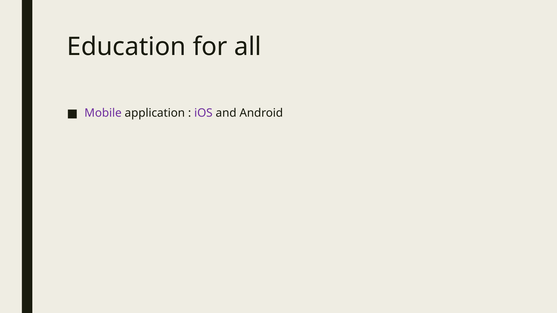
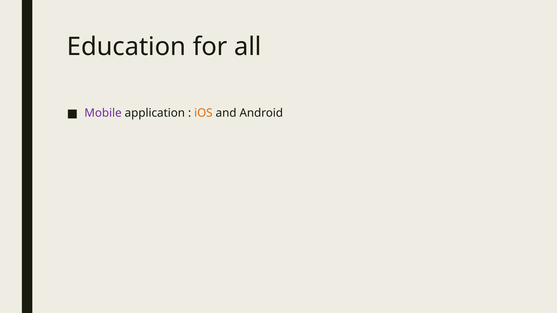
iOS colour: purple -> orange (203, 113)
